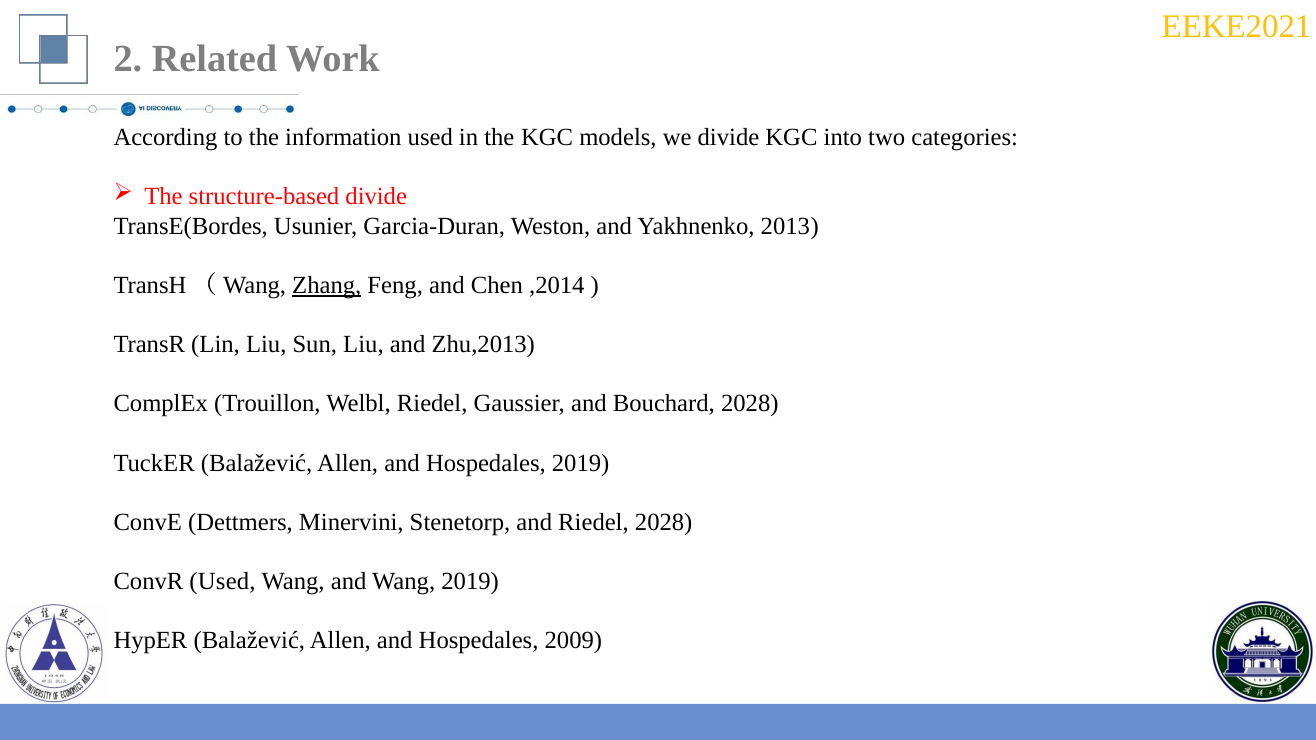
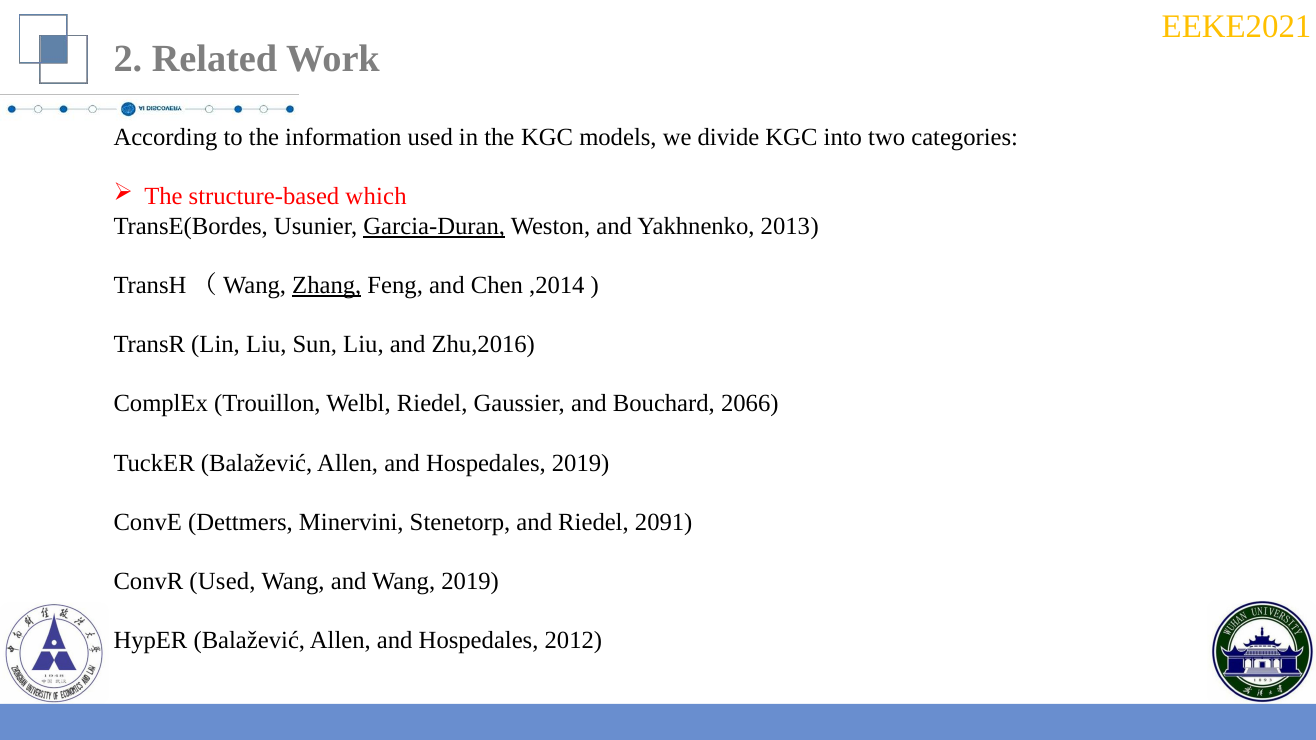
structure-based divide: divide -> which (376, 197)
Garcia-Duran underline: none -> present (434, 226)
Zhu,2013: Zhu,2013 -> Zhu,2016 (483, 345)
Bouchard 2028: 2028 -> 2066 (750, 404)
Riedel 2028: 2028 -> 2091 (664, 522)
2009: 2009 -> 2012 (573, 641)
